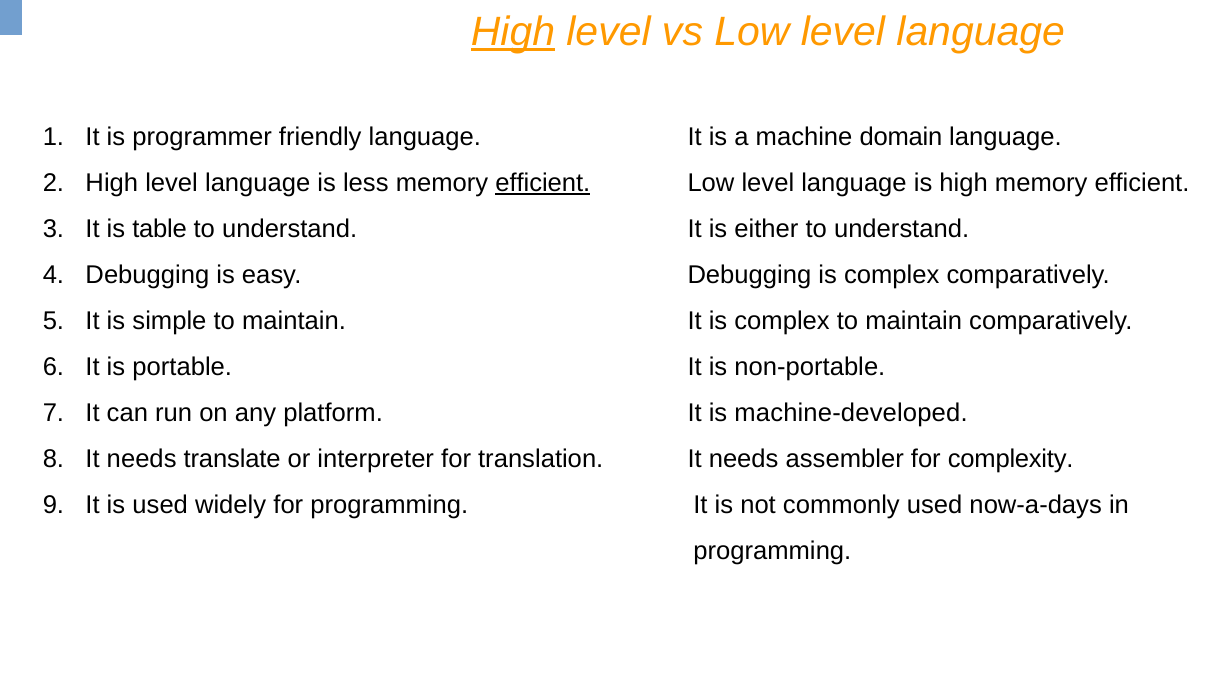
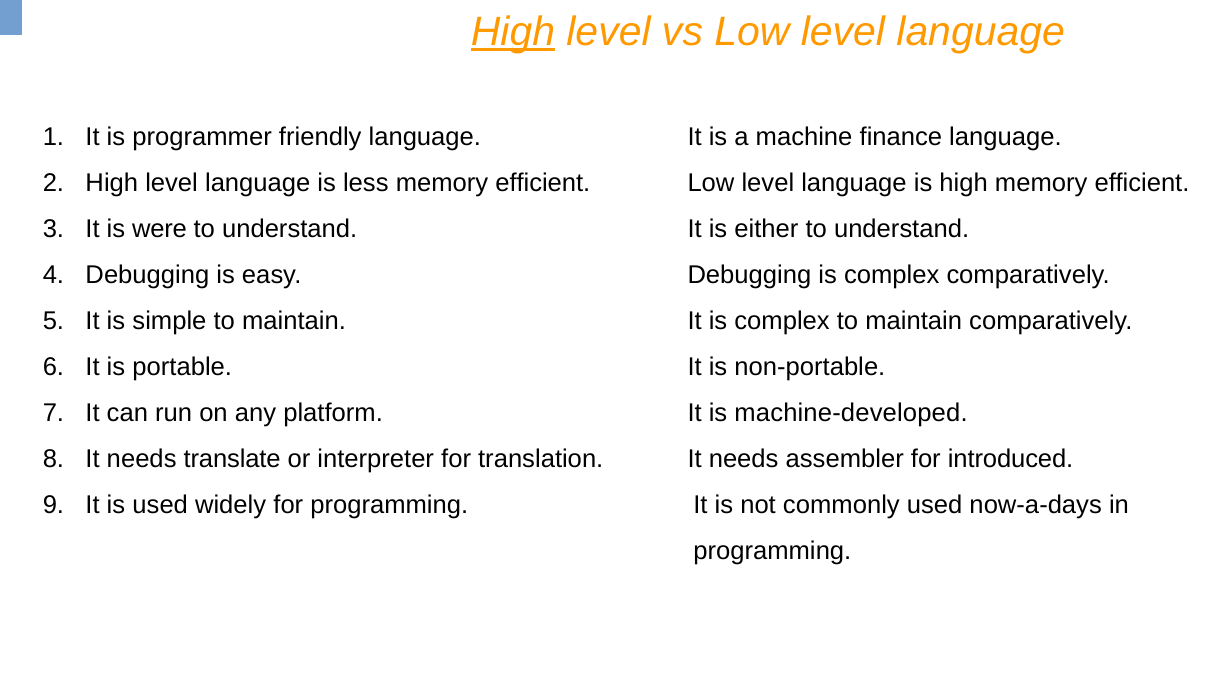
domain: domain -> finance (901, 137)
efficient underline: present -> none (543, 183)
table: table -> were (160, 229)
complexity: complexity -> introduced (1011, 459)
